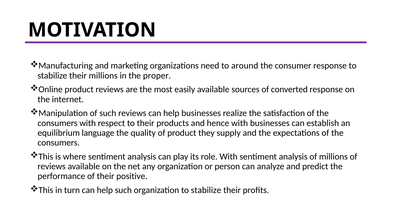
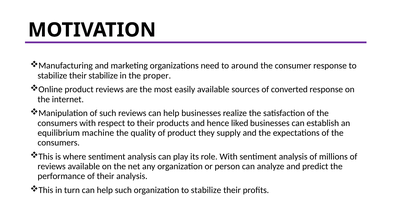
their millions: millions -> stabilize (103, 75)
hence with: with -> liked (240, 123)
language: language -> machine (98, 133)
their positive: positive -> analysis (132, 176)
